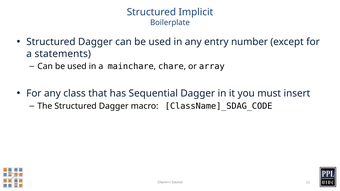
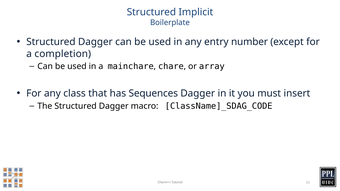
statements: statements -> completion (63, 54)
Sequential: Sequential -> Sequences (153, 94)
